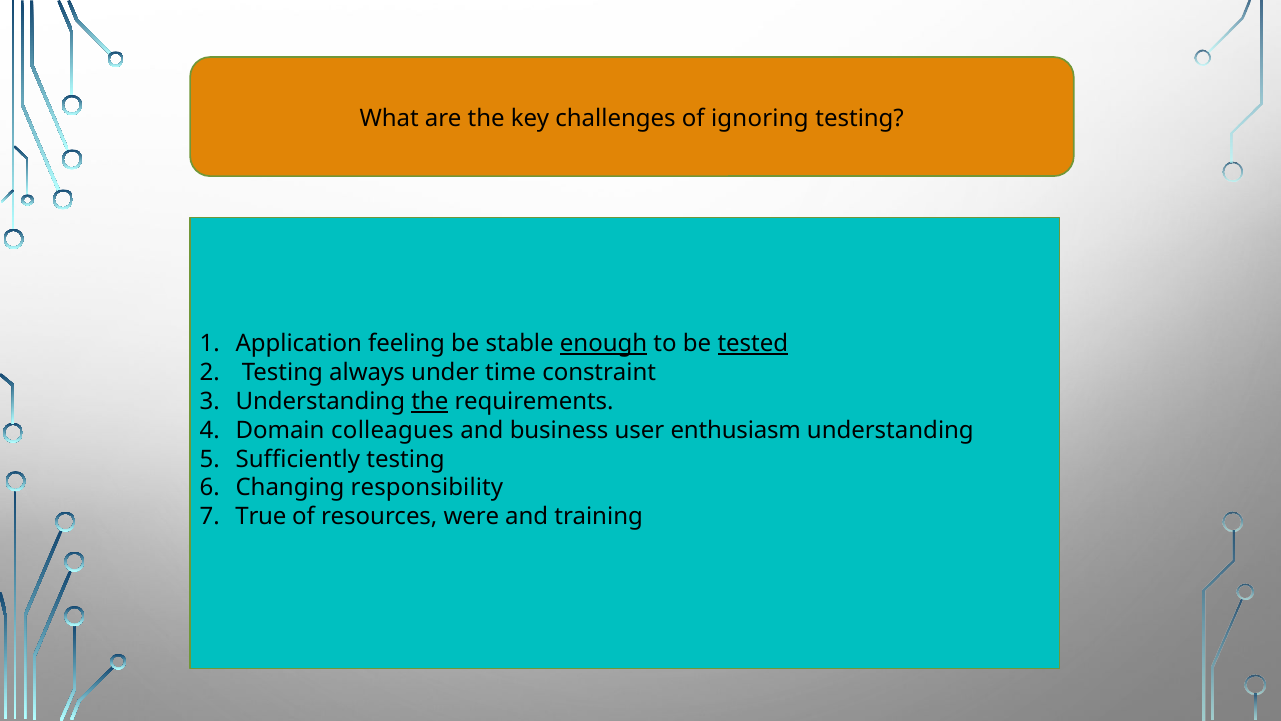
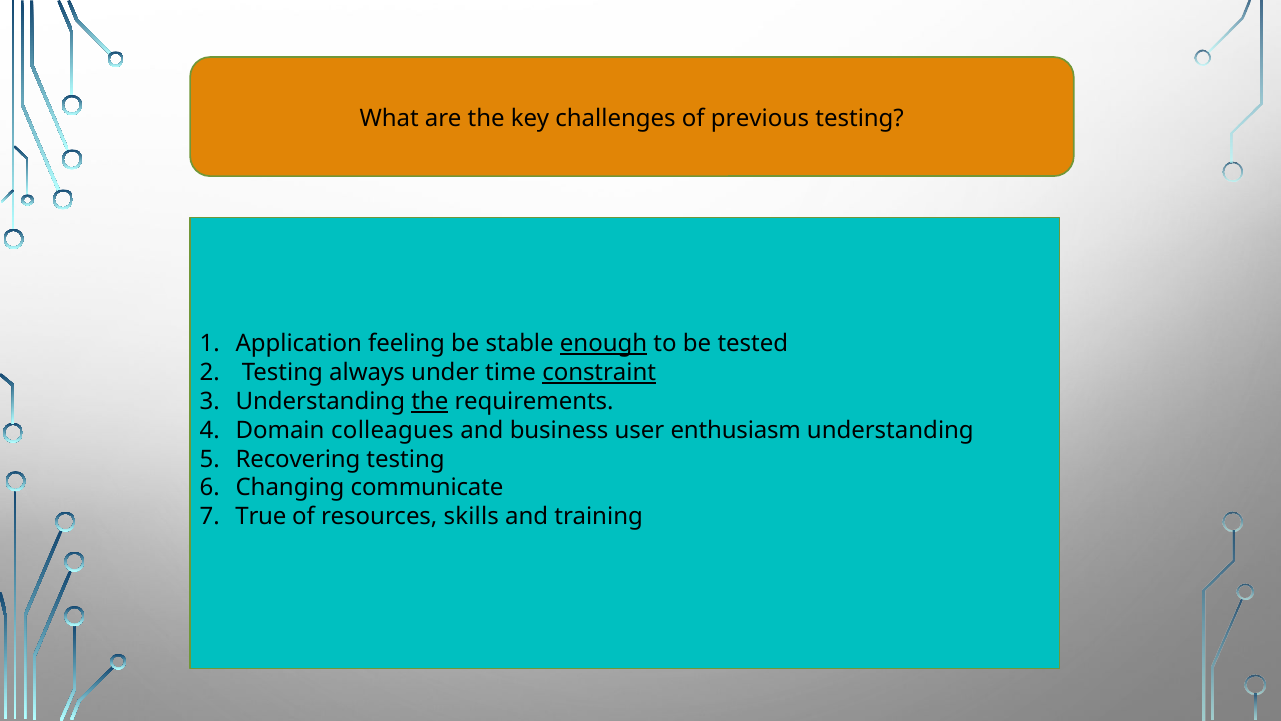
ignoring: ignoring -> previous (760, 118)
tested underline: present -> none (753, 344)
constraint underline: none -> present (599, 372)
Sufficiently: Sufficiently -> Recovering (298, 459)
responsibility: responsibility -> communicate (427, 488)
were: were -> skills (471, 517)
